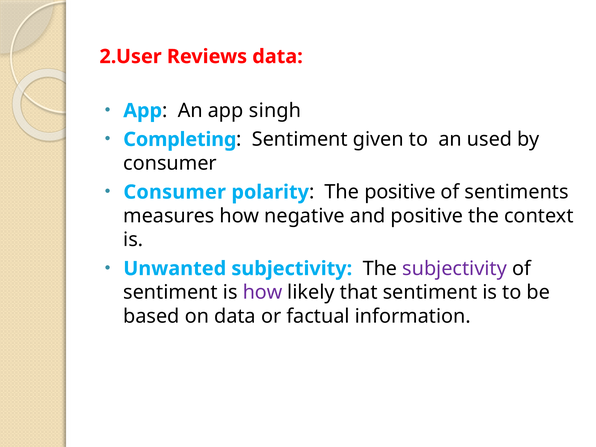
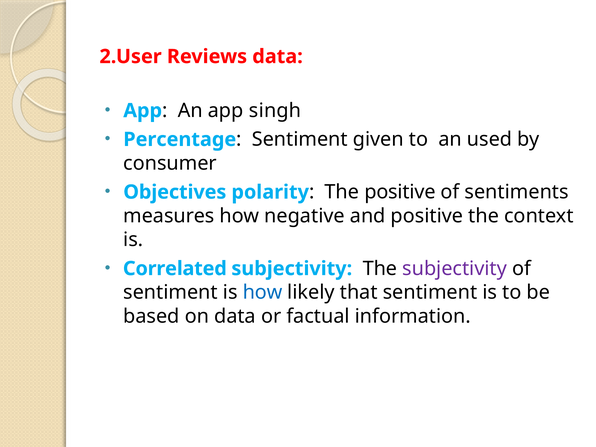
Completing: Completing -> Percentage (180, 139)
Consumer: Consumer -> Objectives (175, 192)
Unwanted: Unwanted -> Correlated (175, 269)
how colour: purple -> blue (263, 292)
